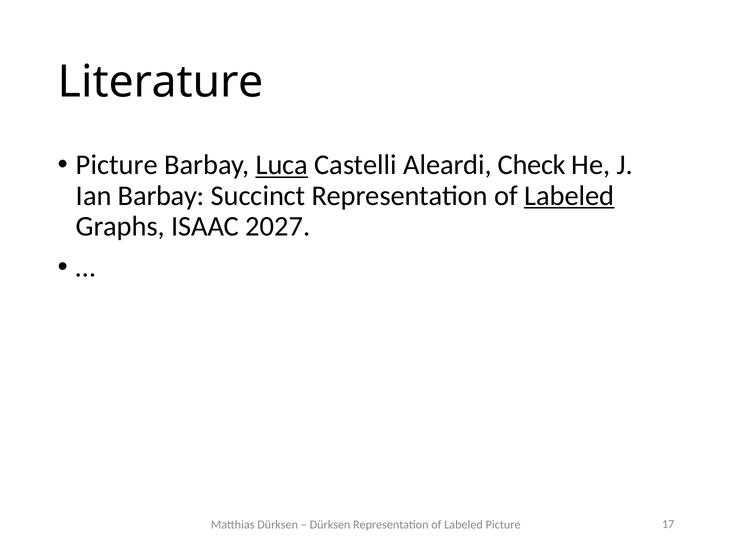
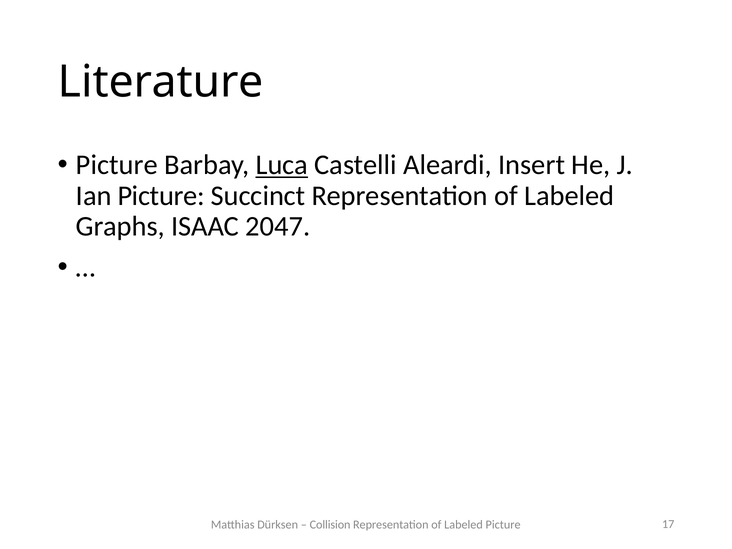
Check: Check -> Insert (532, 165)
Ian Barbay: Barbay -> Picture (161, 196)
Labeled underline: present -> none (569, 196)
2027: 2027 -> 2047 (278, 226)
Dürksen: Dürksen -> Collision (330, 525)
